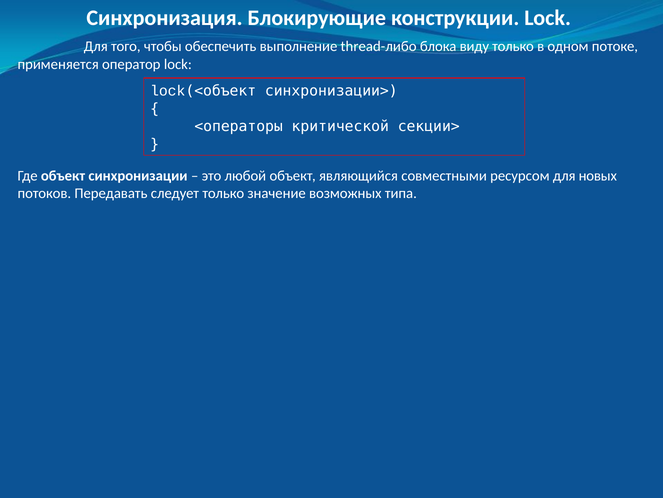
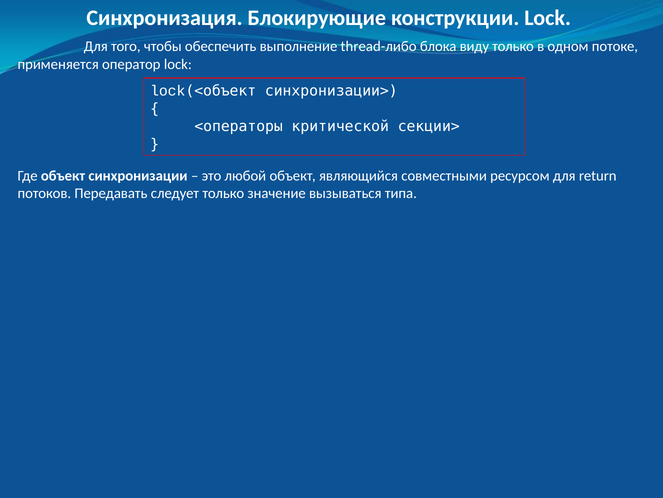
новых: новых -> return (598, 175)
возможных: возможных -> вызываться (345, 193)
